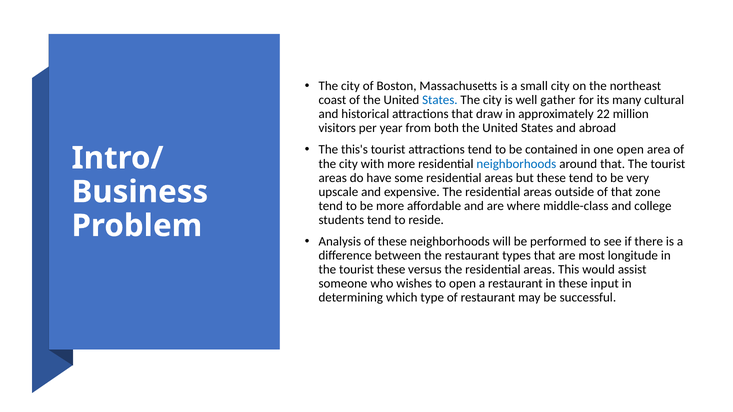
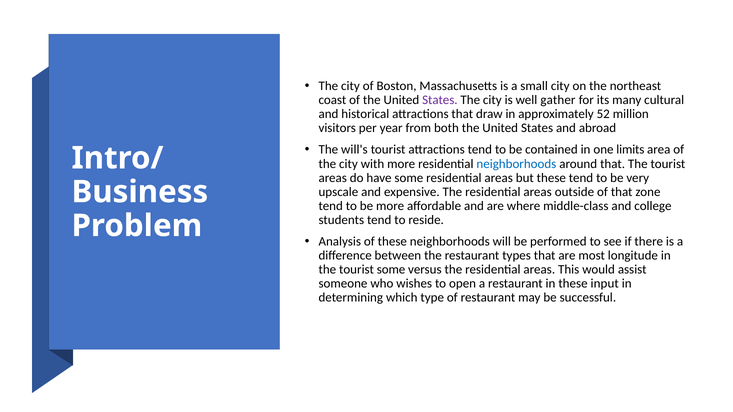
States colour: blue -> purple (440, 100)
22: 22 -> 52 (603, 114)
this's: this's -> will's (354, 150)
one open: open -> limits (630, 150)
tourist these: these -> some (391, 270)
